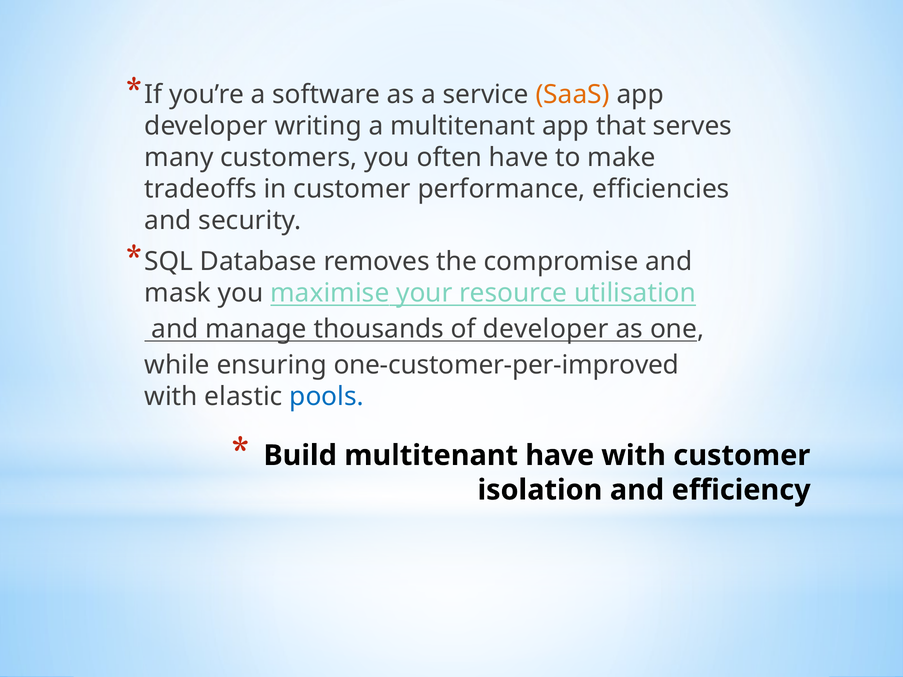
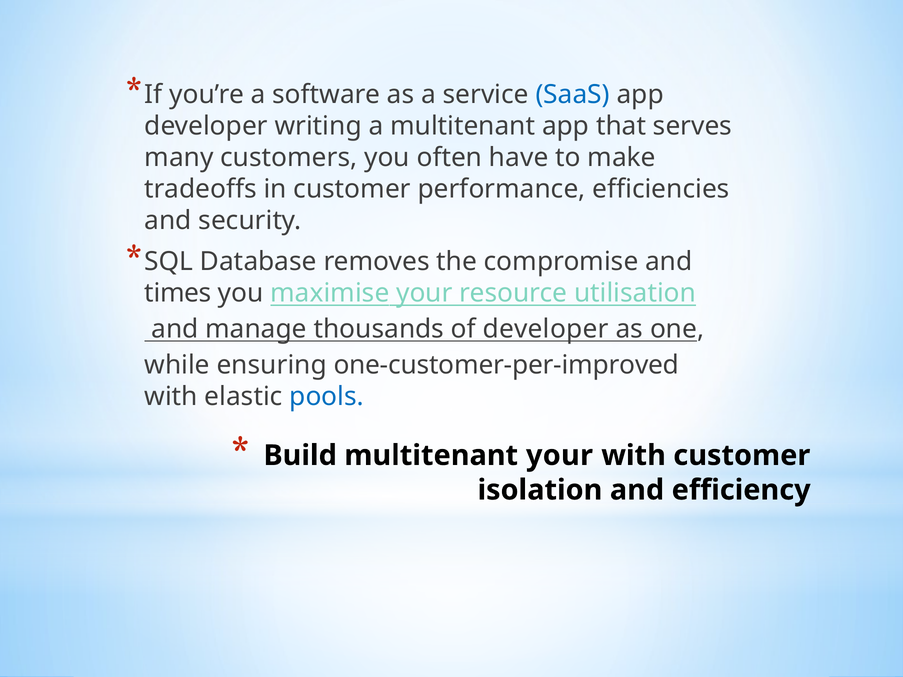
SaaS colour: orange -> blue (573, 94)
mask: mask -> times (178, 293)
multitenant have: have -> your (559, 456)
